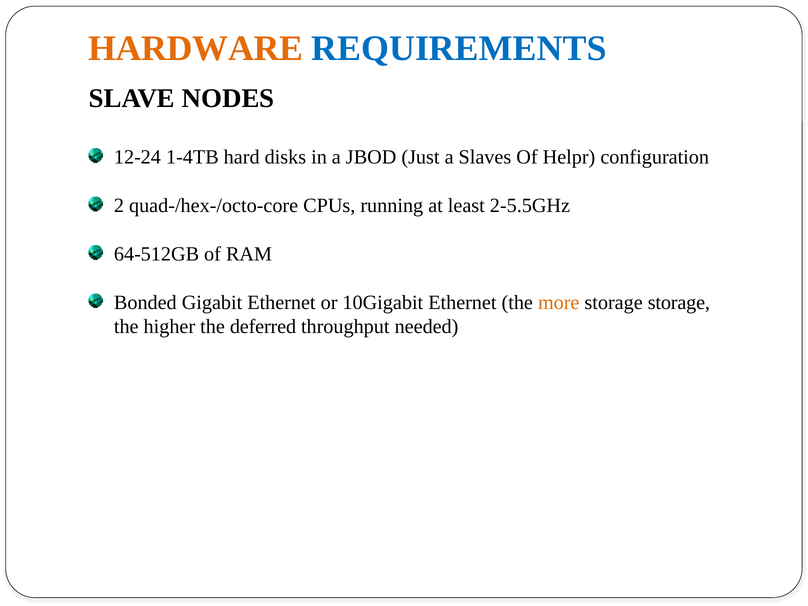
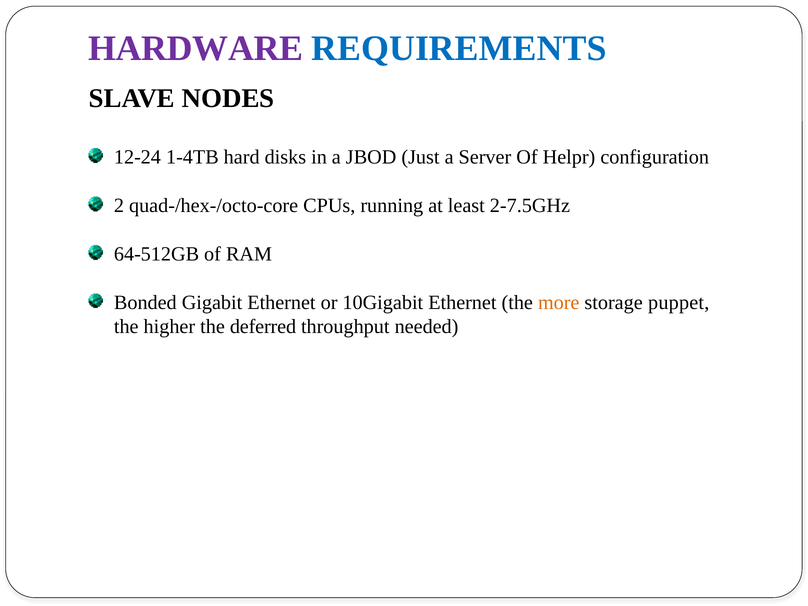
HARDWARE colour: orange -> purple (196, 48)
Slaves: Slaves -> Server (485, 157)
2-5.5GHz: 2-5.5GHz -> 2-7.5GHz (530, 205)
storage storage: storage -> puppet (679, 302)
